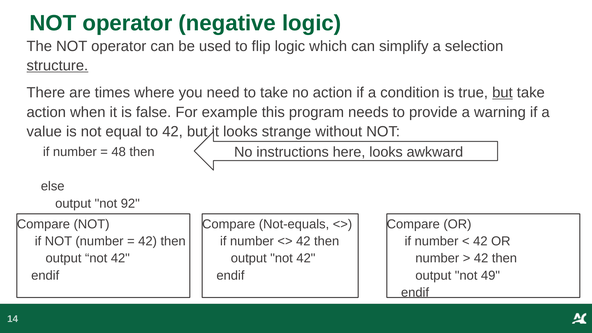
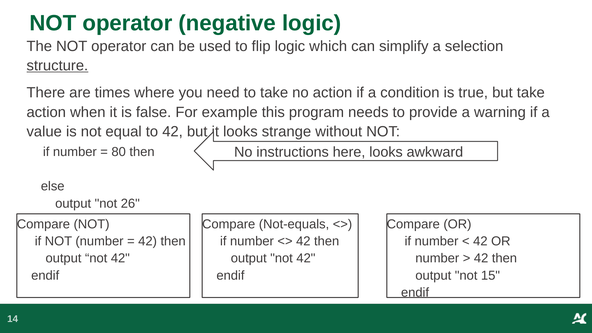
but underline: present -> none (502, 93)
48: 48 -> 80 (119, 152)
92: 92 -> 26 (130, 203)
49: 49 -> 15 (490, 275)
